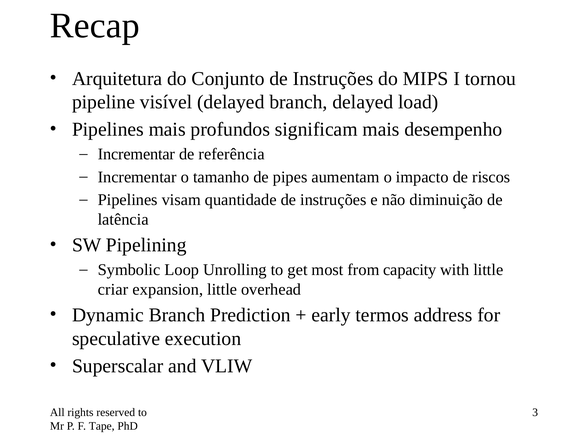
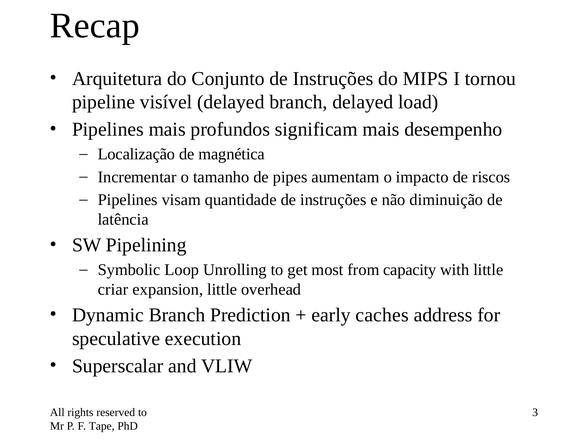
Incrementar: Incrementar -> Localização (136, 154)
referência: referência -> magnética (232, 154)
termos: termos -> caches (382, 315)
